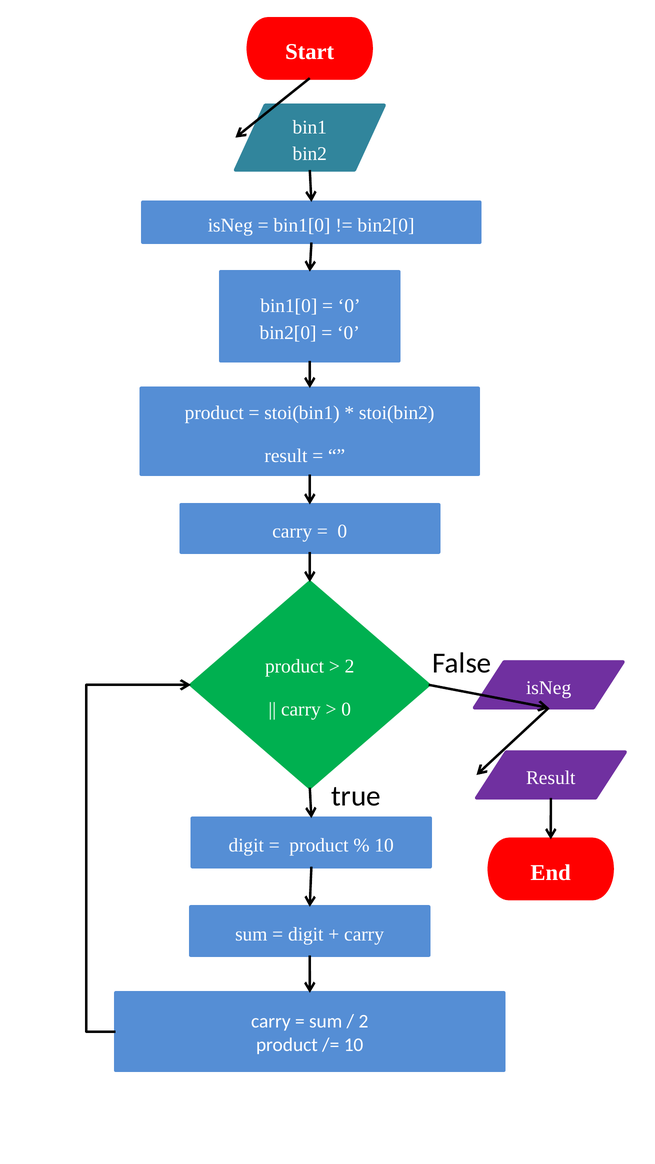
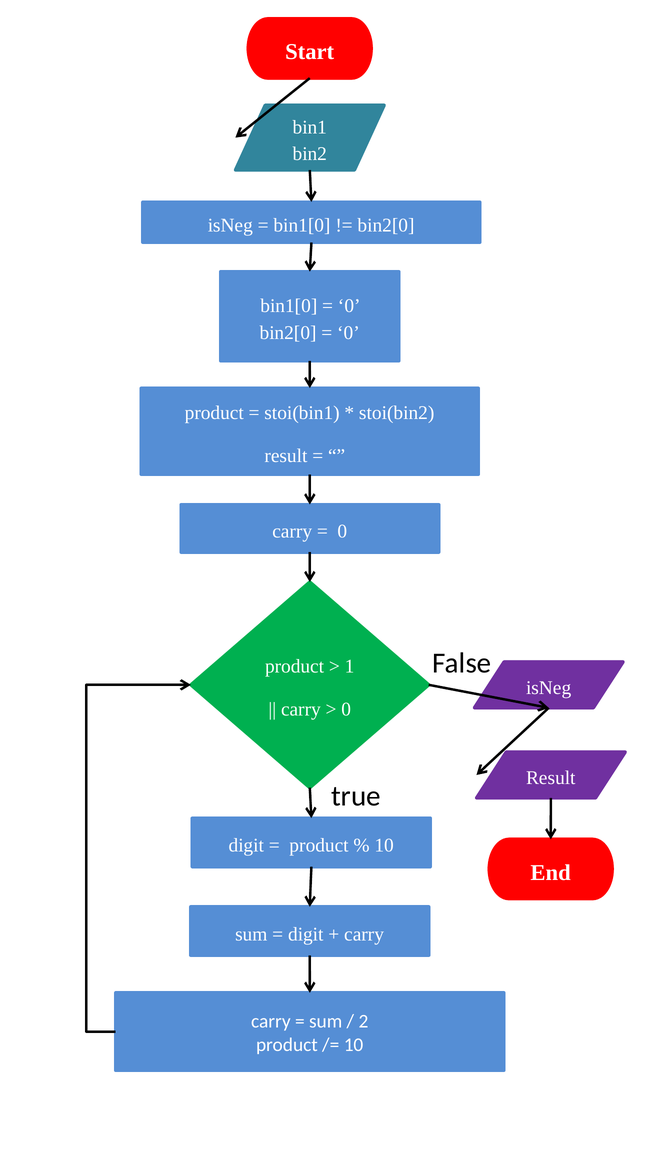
2: 2 -> 1 (349, 667)
